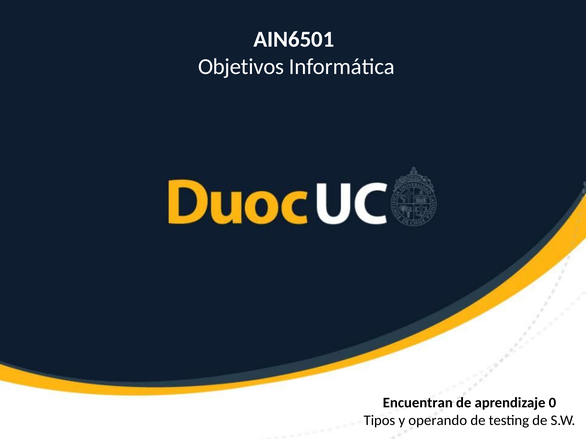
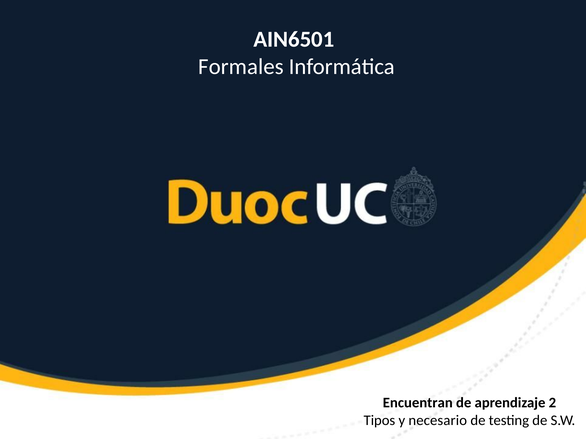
Objetivos: Objetivos -> Formales (241, 67)
0: 0 -> 2 (552, 403)
operando: operando -> necesario (438, 421)
